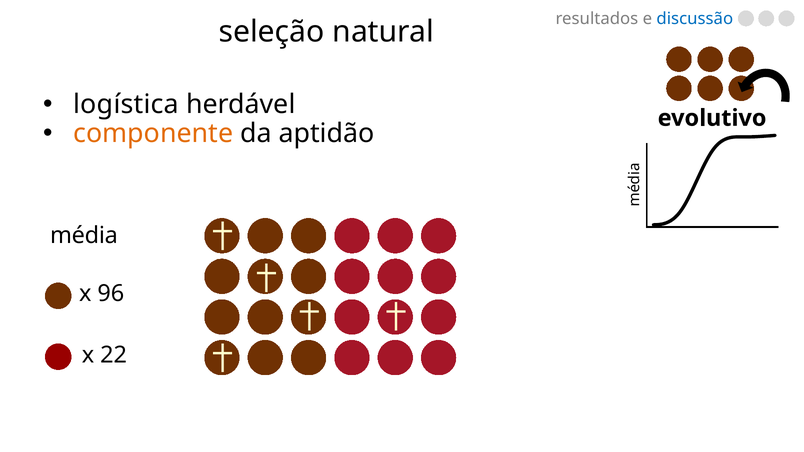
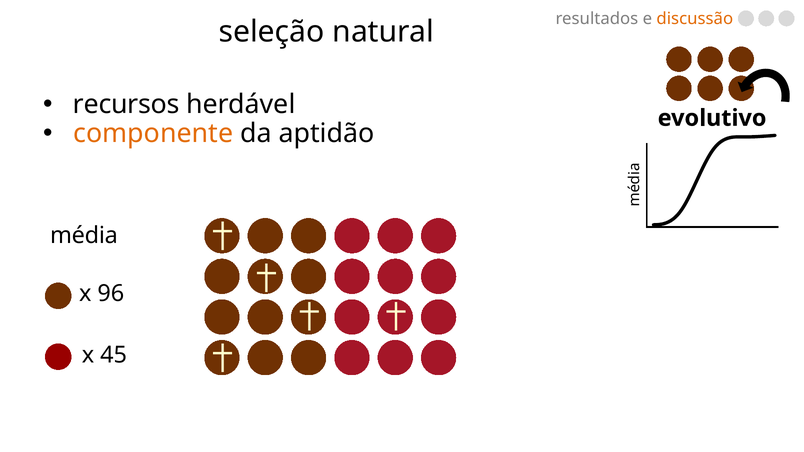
discussão colour: blue -> orange (695, 19)
logística: logística -> recursos (126, 104)
22: 22 -> 45 (114, 355)
